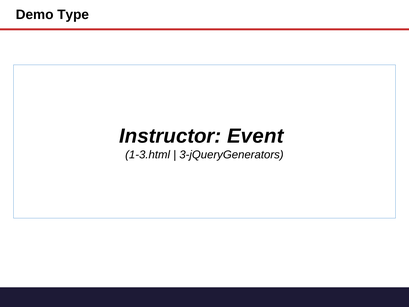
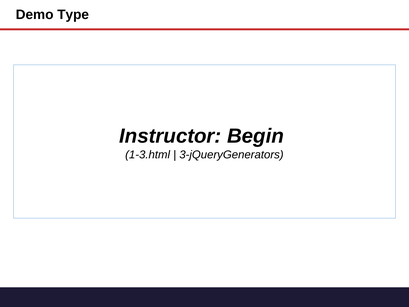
Event: Event -> Begin (255, 136)
